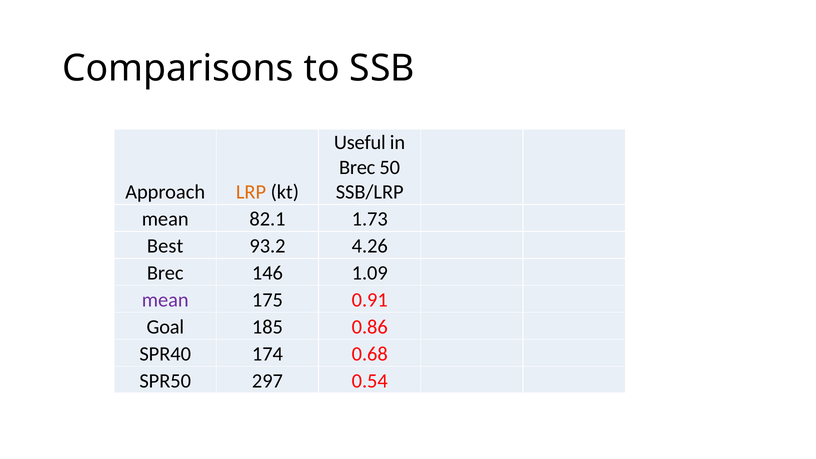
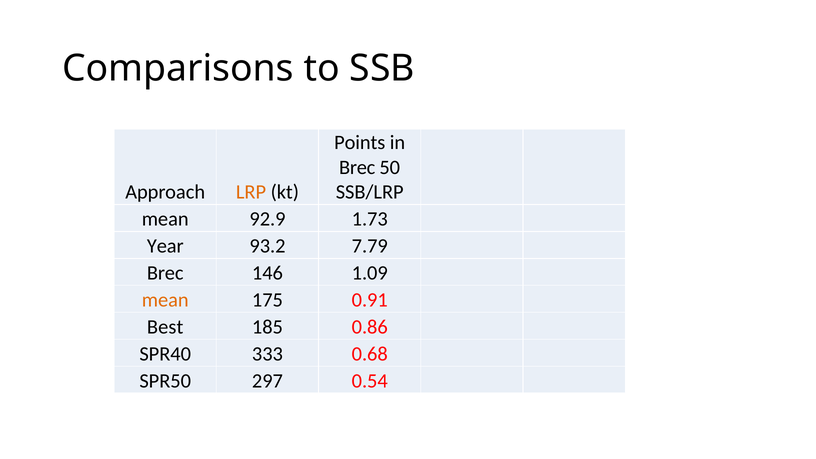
Useful: Useful -> Points (360, 142)
82.1: 82.1 -> 92.9 (267, 219)
Best: Best -> Year (165, 246)
4.26: 4.26 -> 7.79 (370, 246)
mean colour: purple -> orange (165, 300)
Goal: Goal -> Best (165, 327)
174: 174 -> 333 (267, 354)
